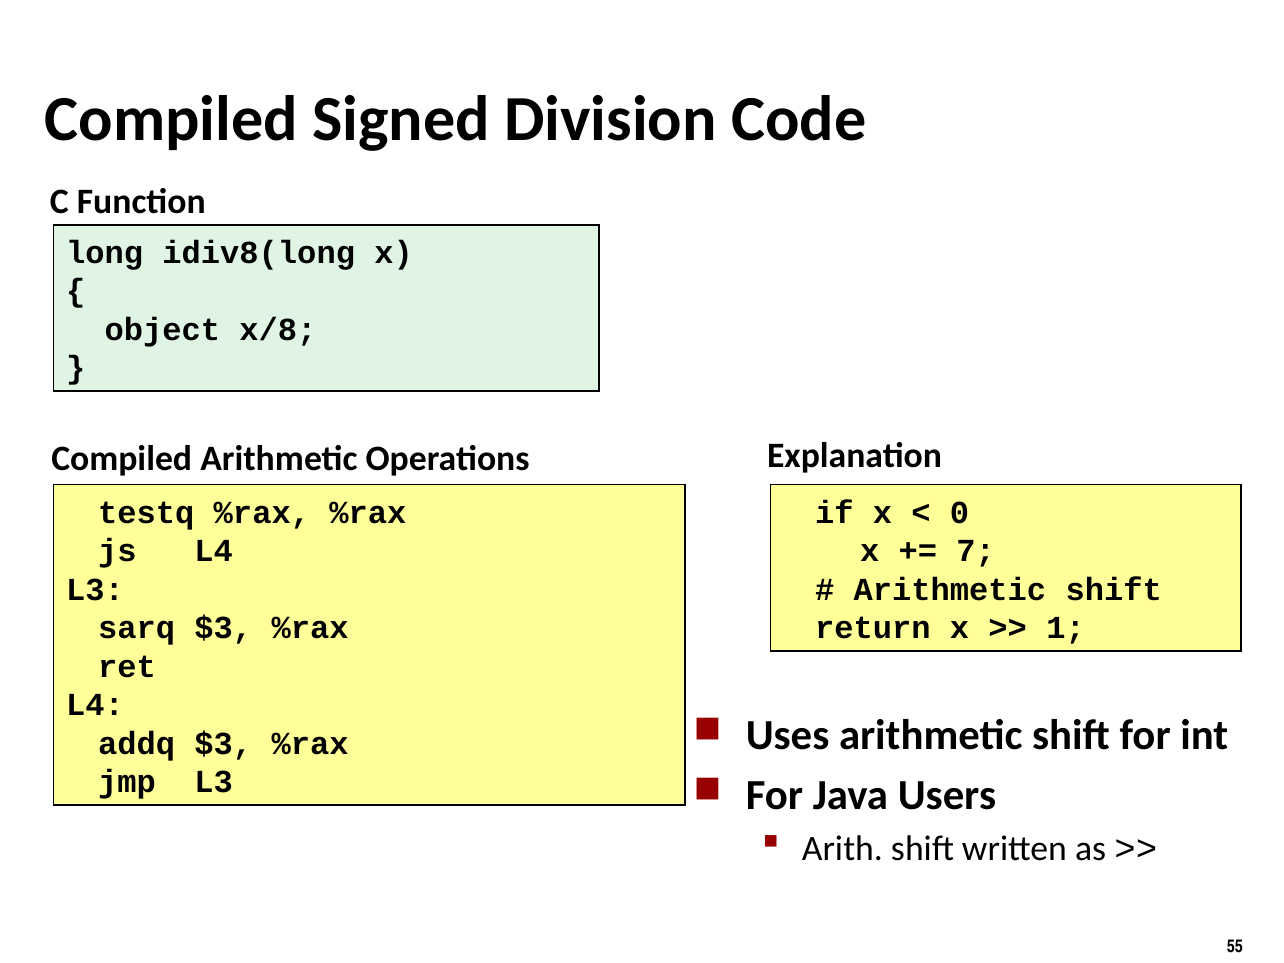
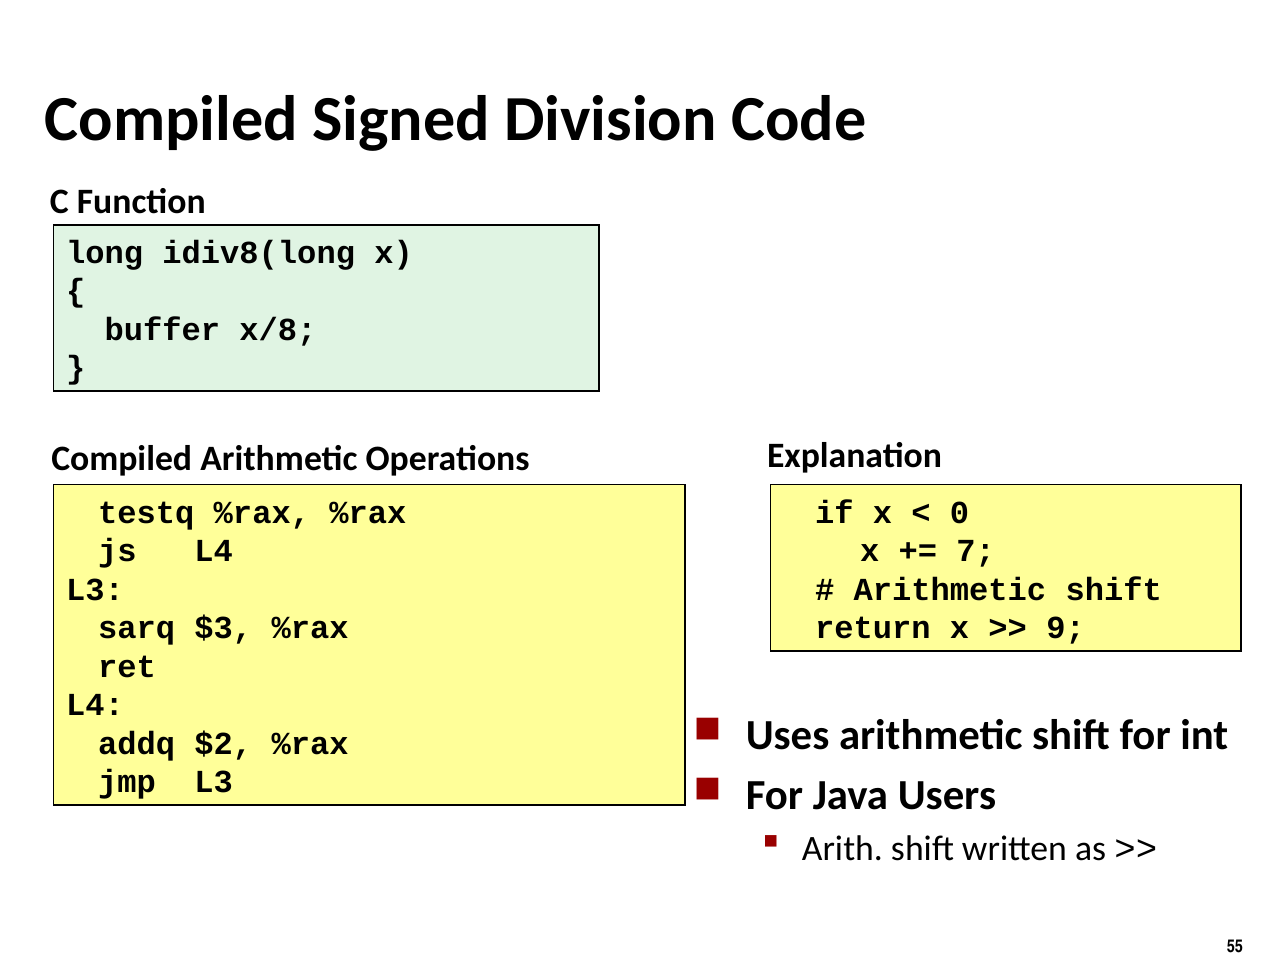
object: object -> buffer (162, 330)
1: 1 -> 9 (1066, 628)
addq $3: $3 -> $2 (223, 744)
